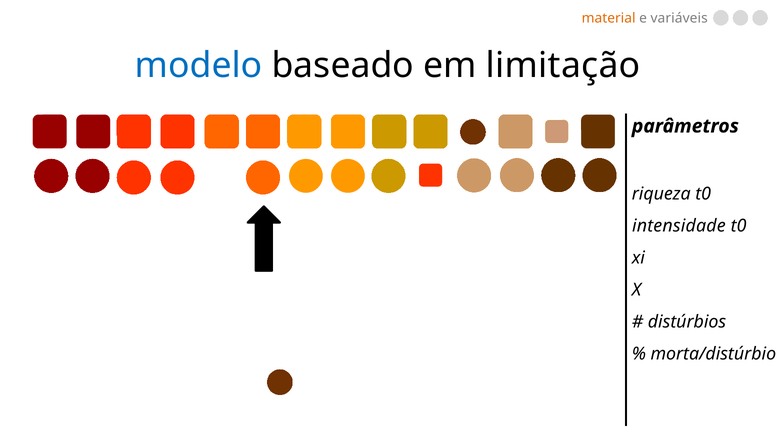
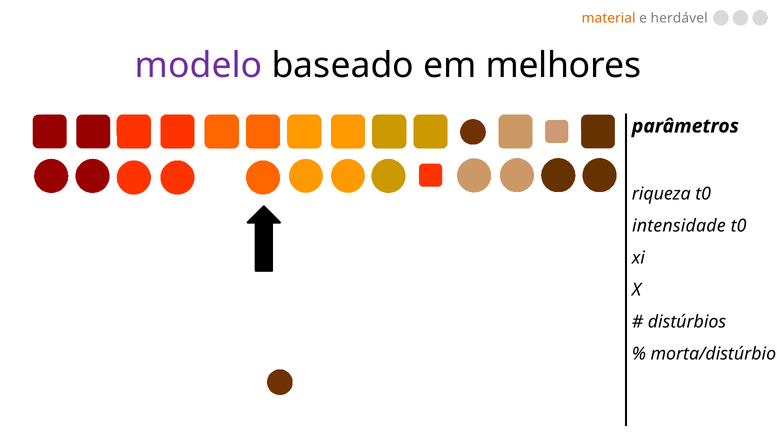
variáveis: variáveis -> herdável (679, 18)
modelo colour: blue -> purple (199, 65)
limitação: limitação -> melhores (564, 65)
